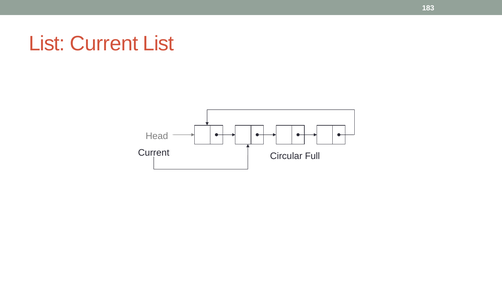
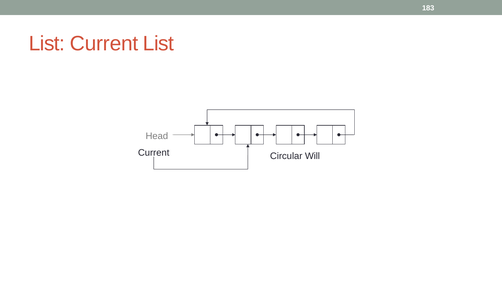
Full: Full -> Will (312, 156)
